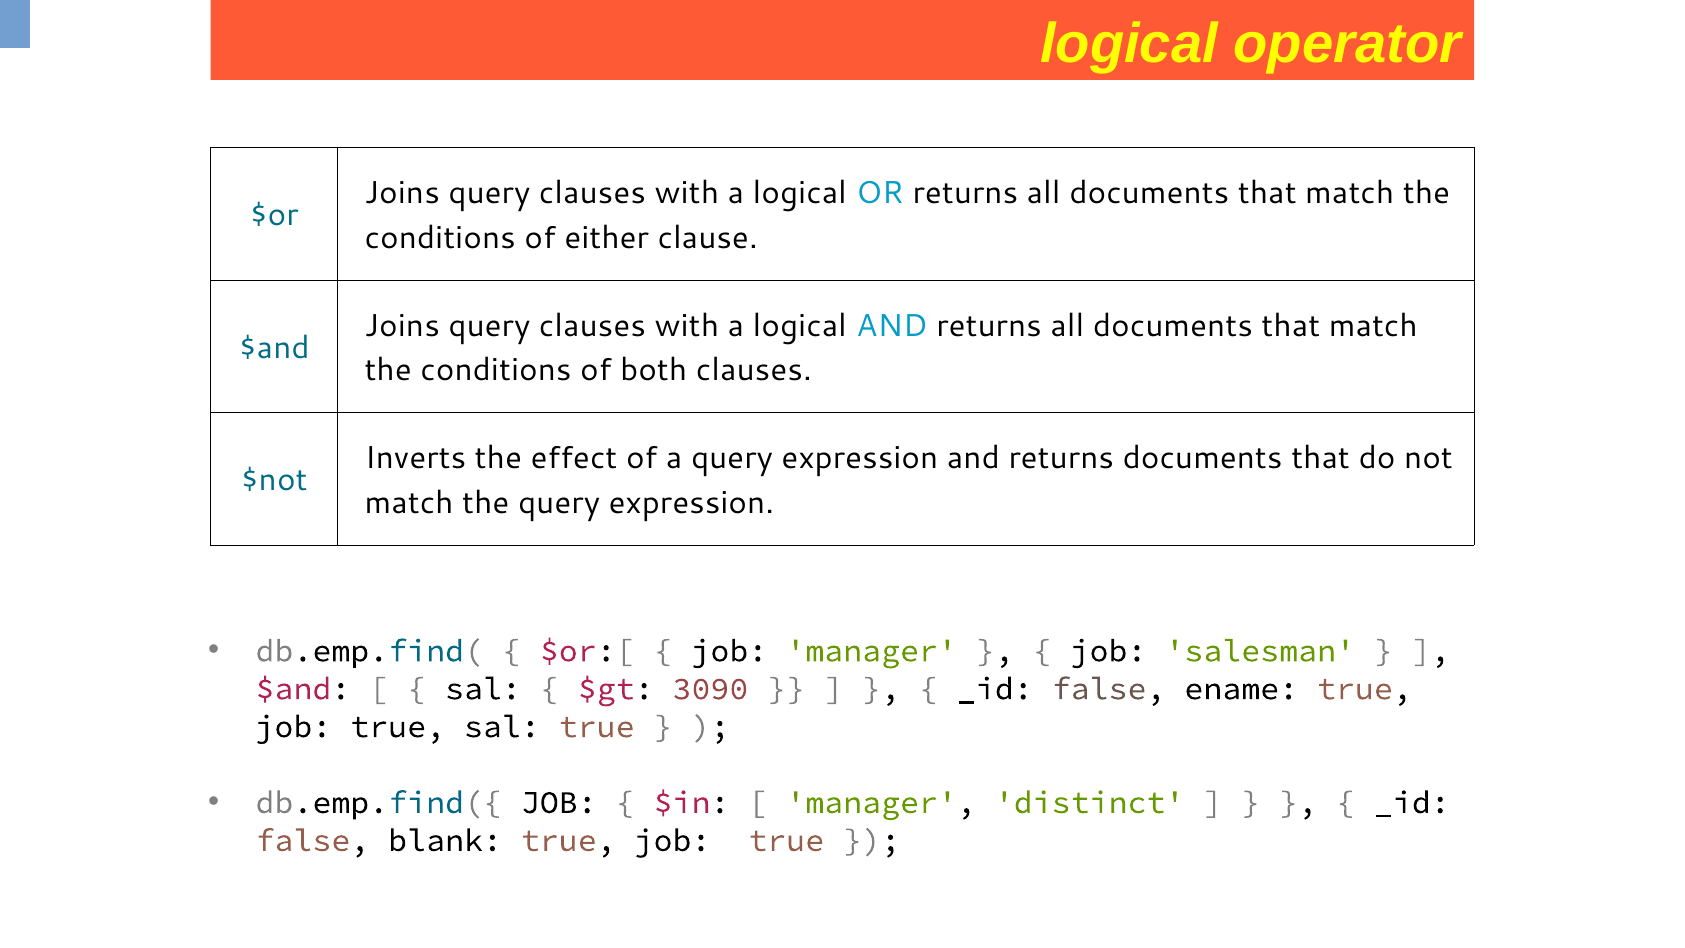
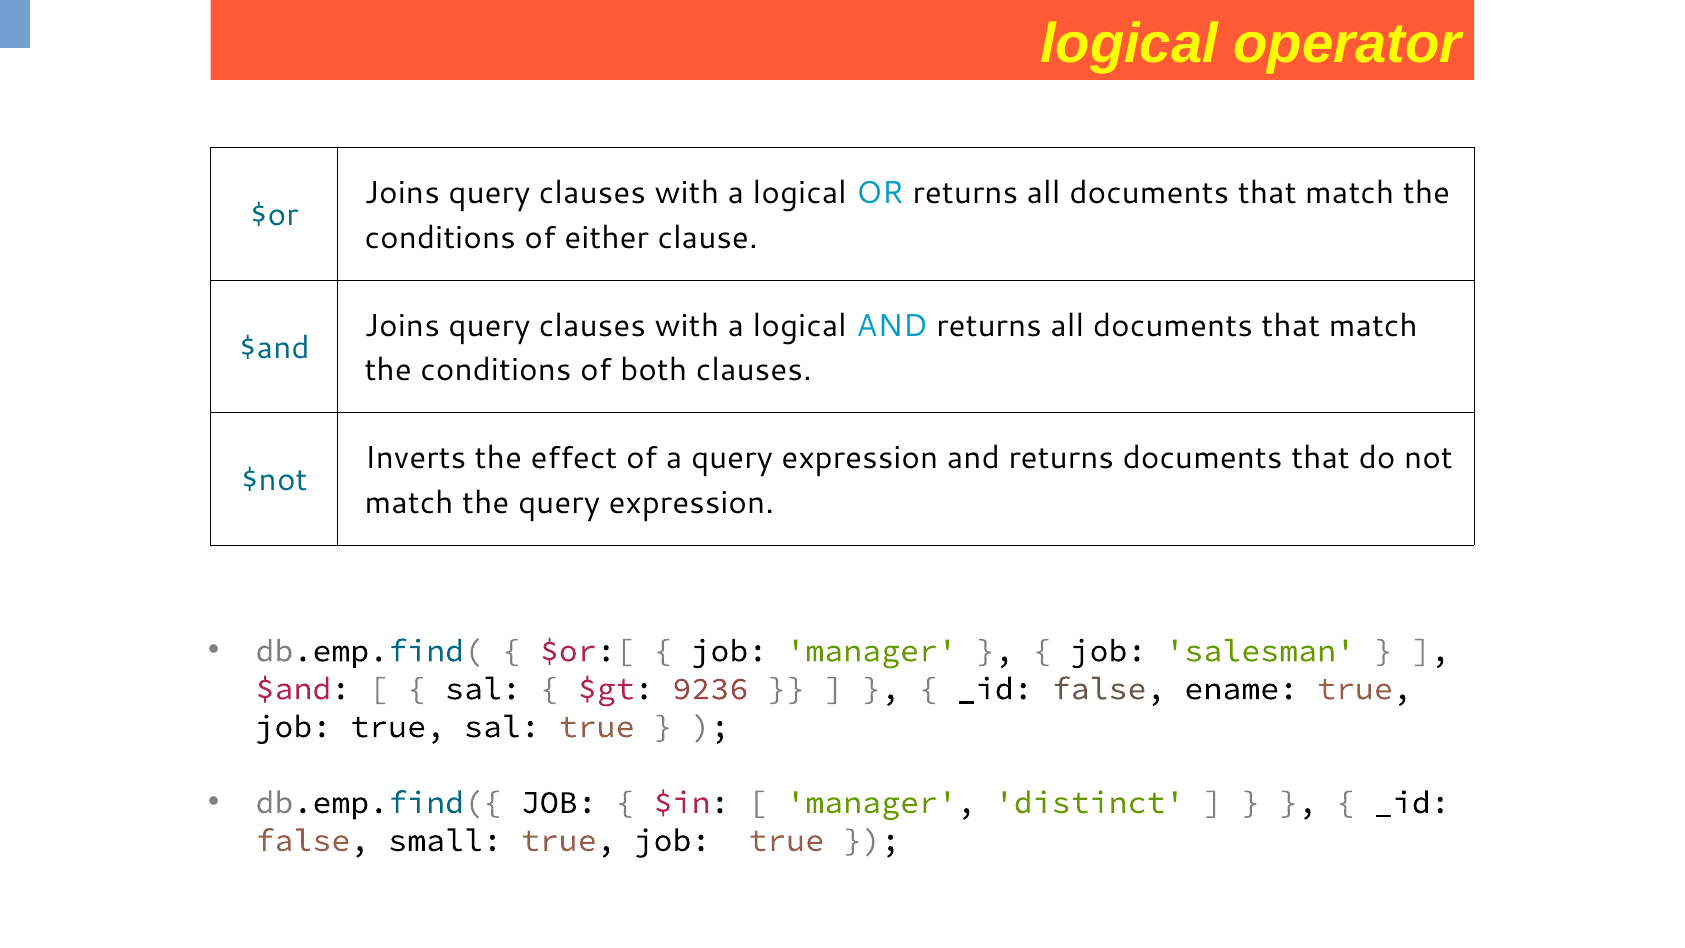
3090: 3090 -> 9236 (710, 689)
blank: blank -> small (445, 840)
